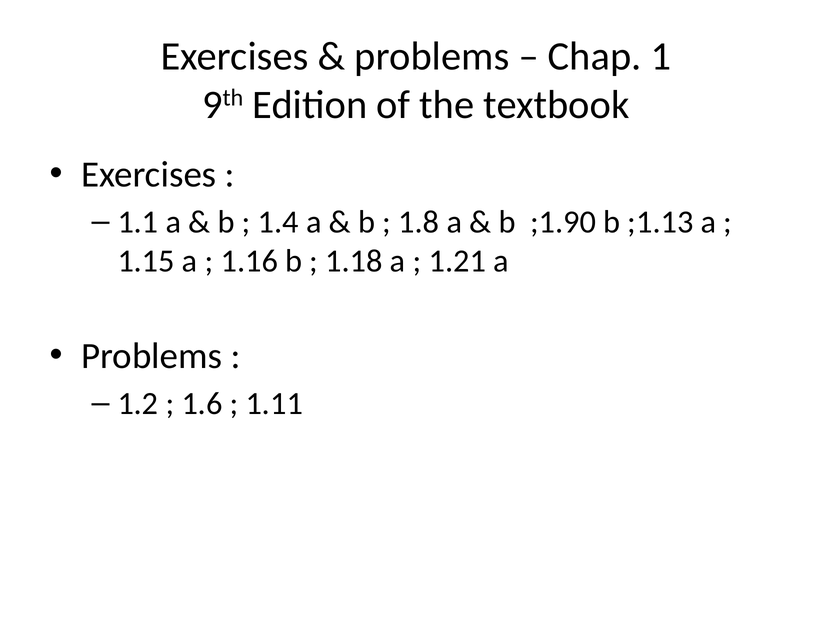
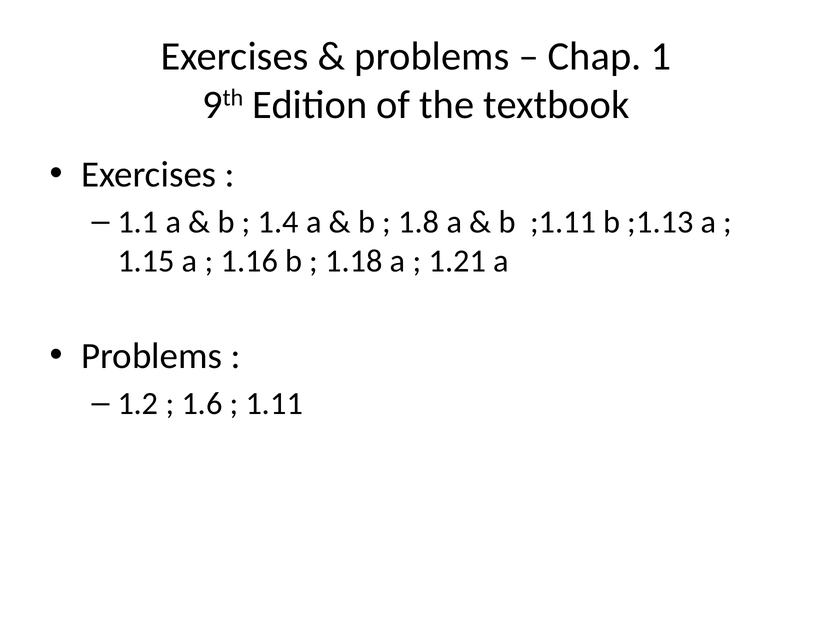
;1.90: ;1.90 -> ;1.11 (563, 222)
